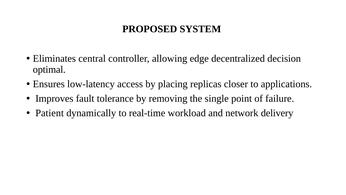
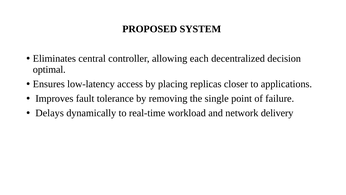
edge: edge -> each (199, 58)
Patient: Patient -> Delays (50, 113)
